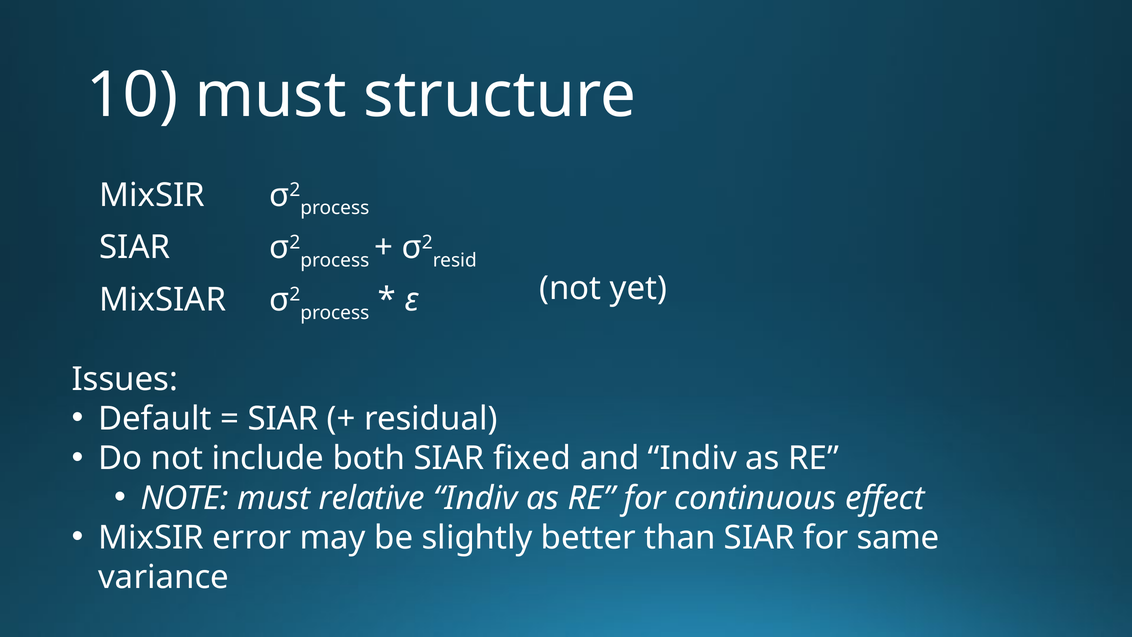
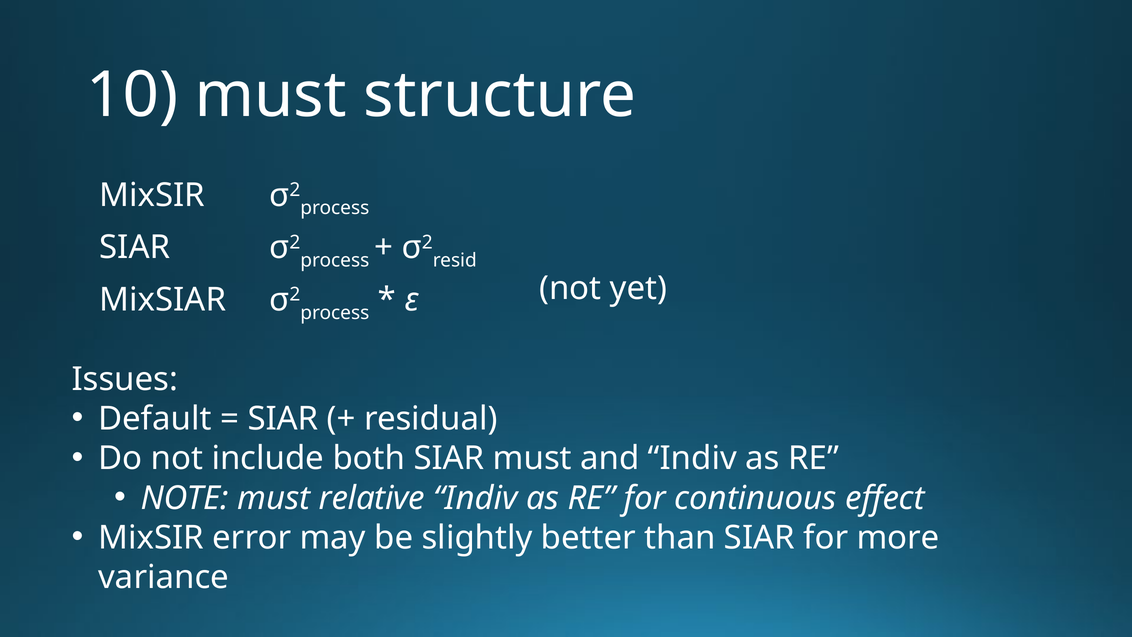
SIAR fixed: fixed -> must (532, 458)
same: same -> more (898, 538)
